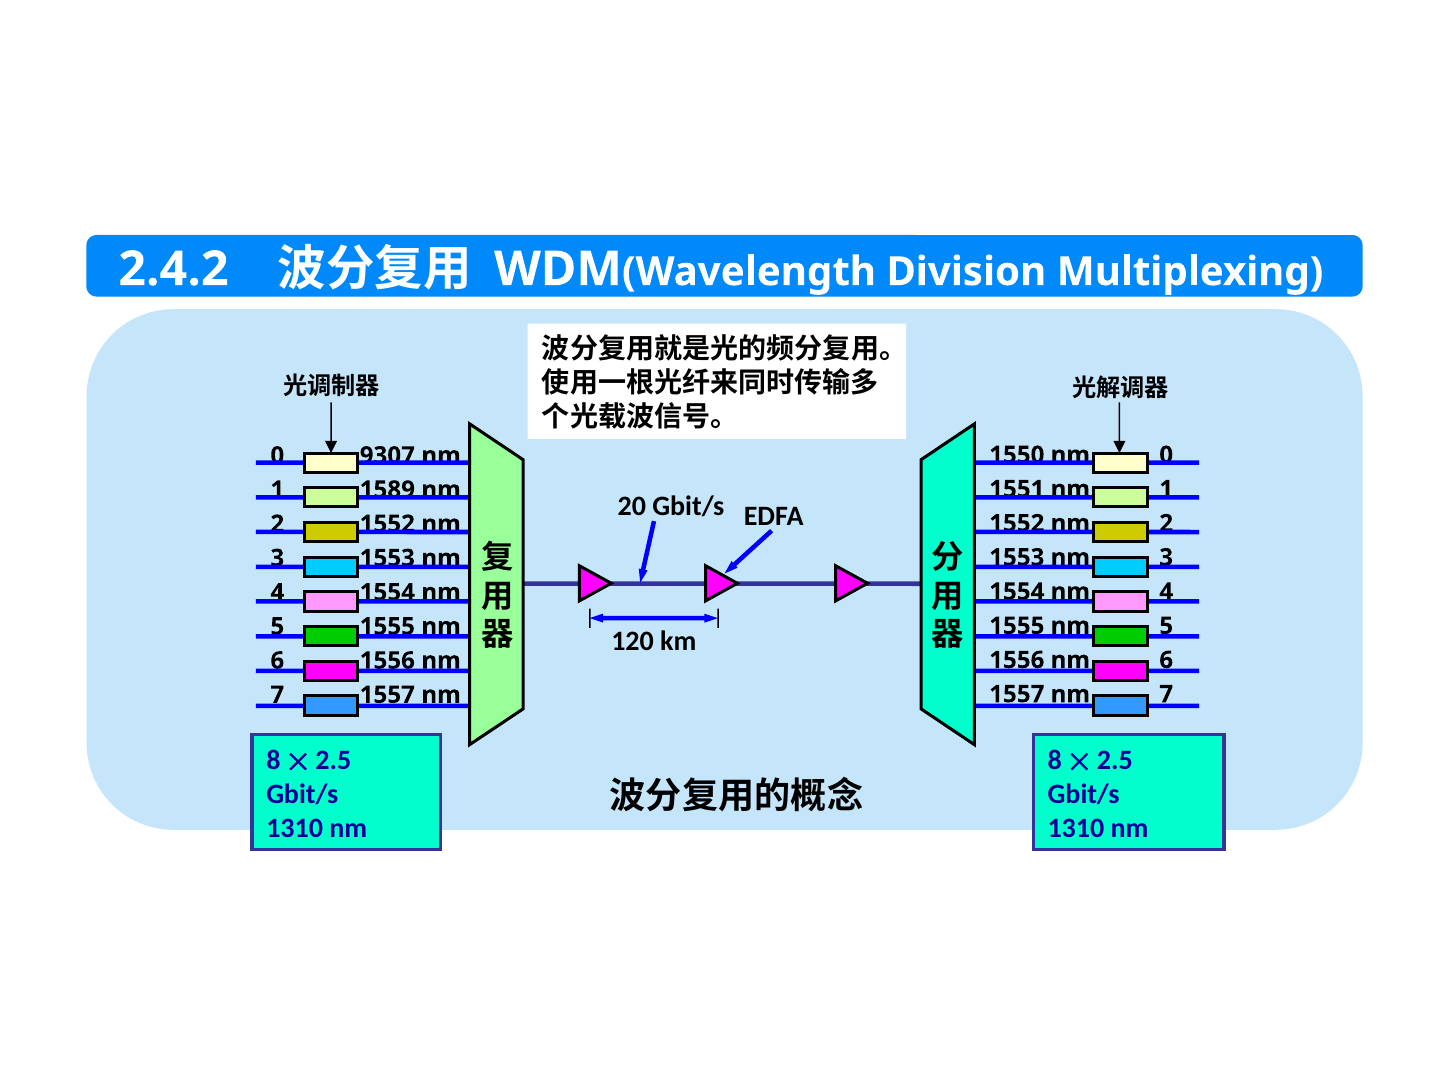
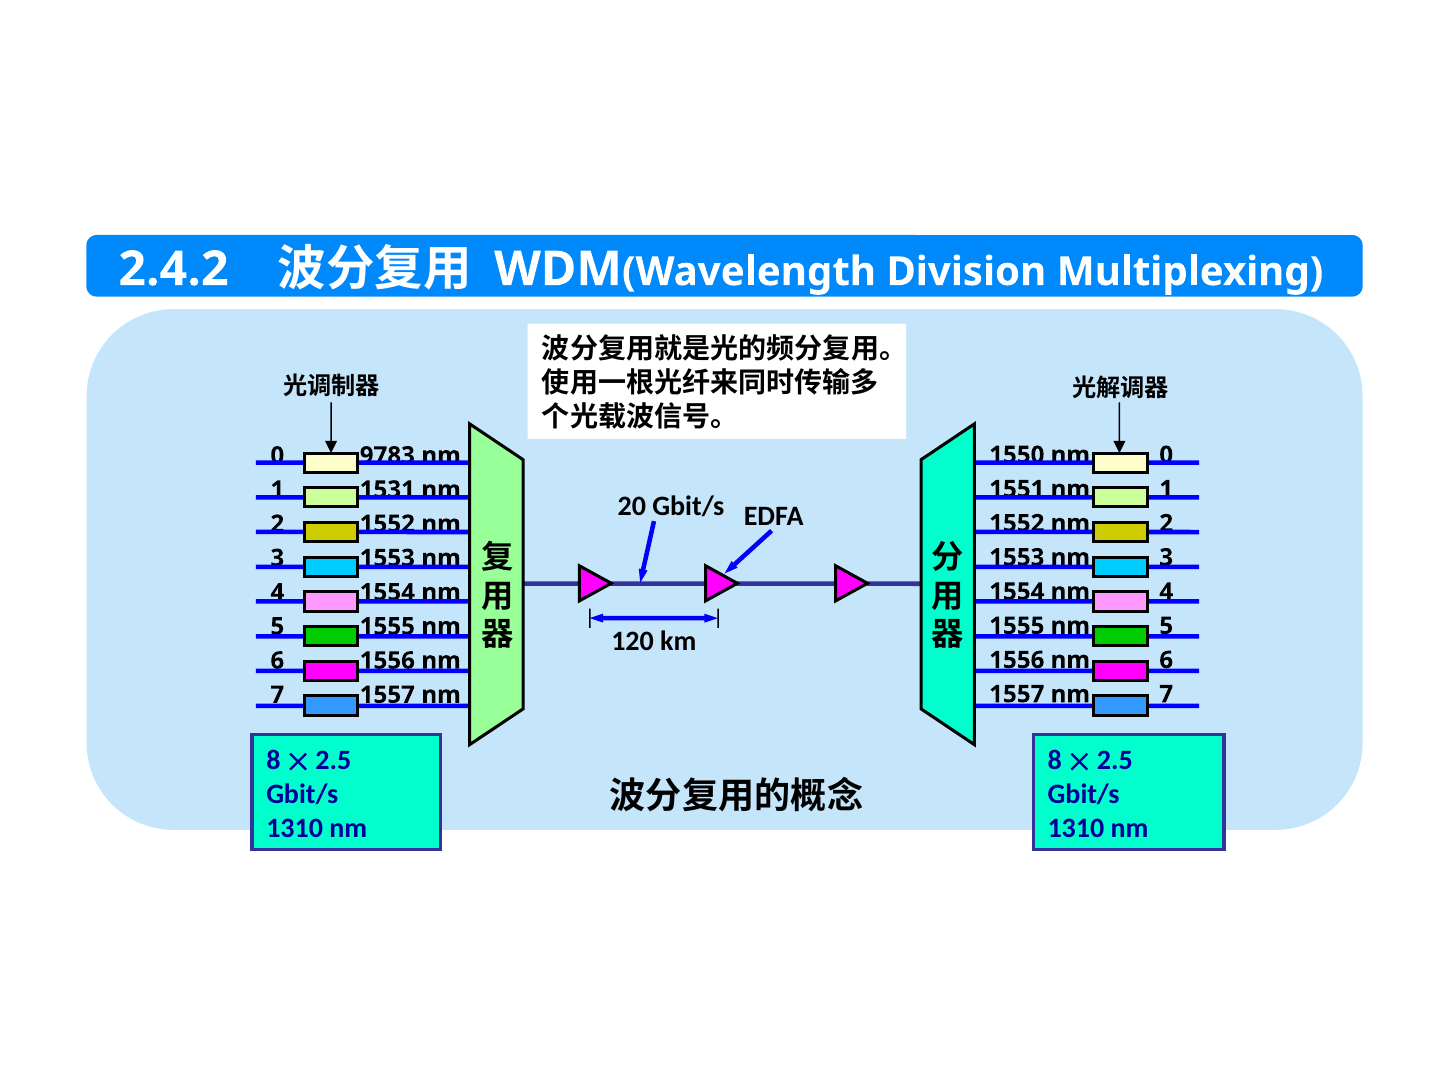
9307: 9307 -> 9783 (387, 456)
1589: 1589 -> 1531 (387, 490)
